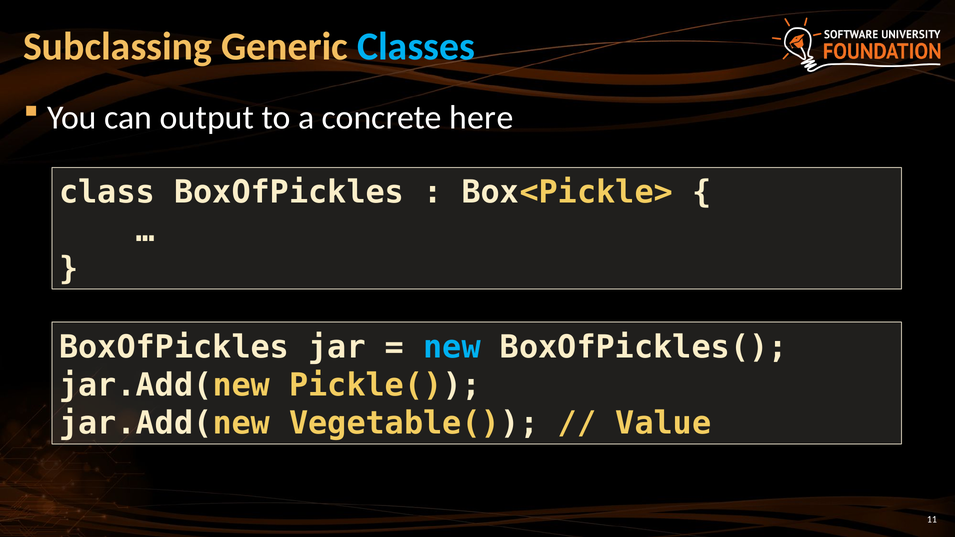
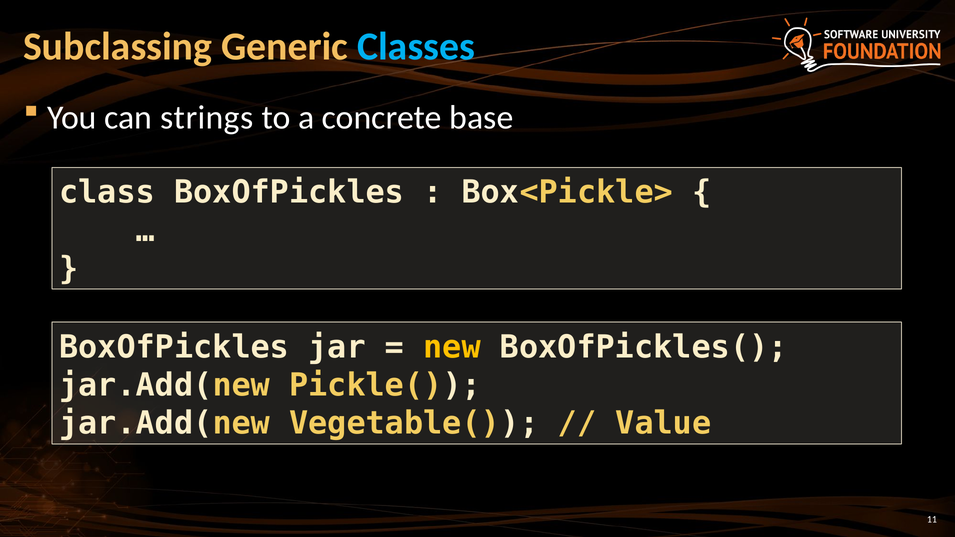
output: output -> strings (207, 118)
here: here -> base (481, 118)
new colour: light blue -> yellow (452, 347)
